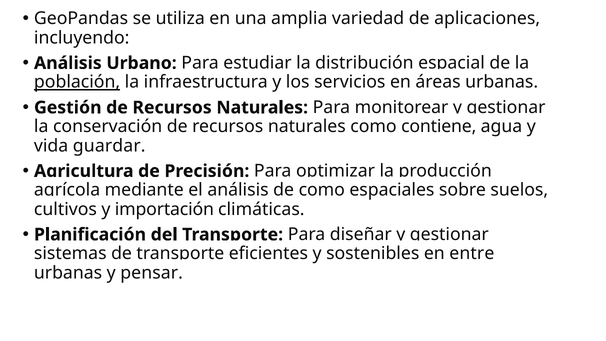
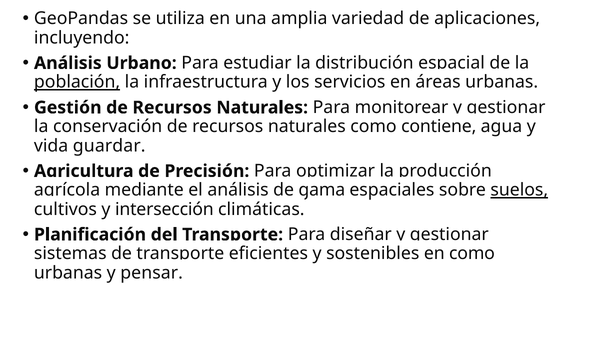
como: como -> gama (322, 190)
suelos underline: none -> present (519, 190)
importación: importación -> intersección (164, 209)
en entre: entre -> como (472, 254)
